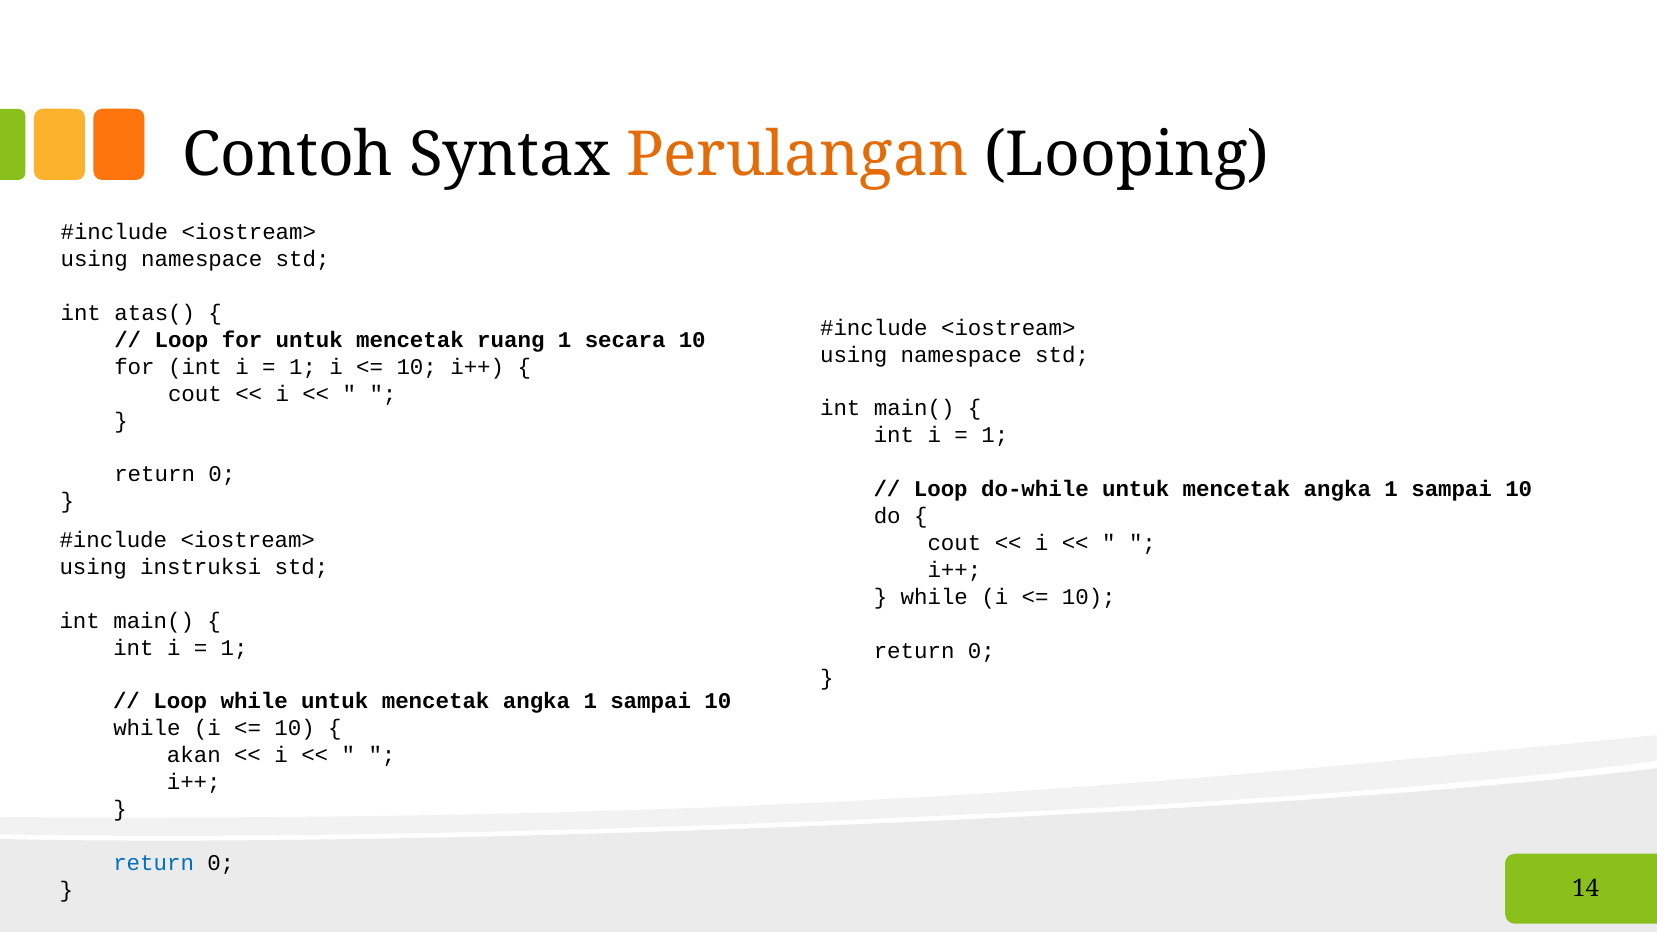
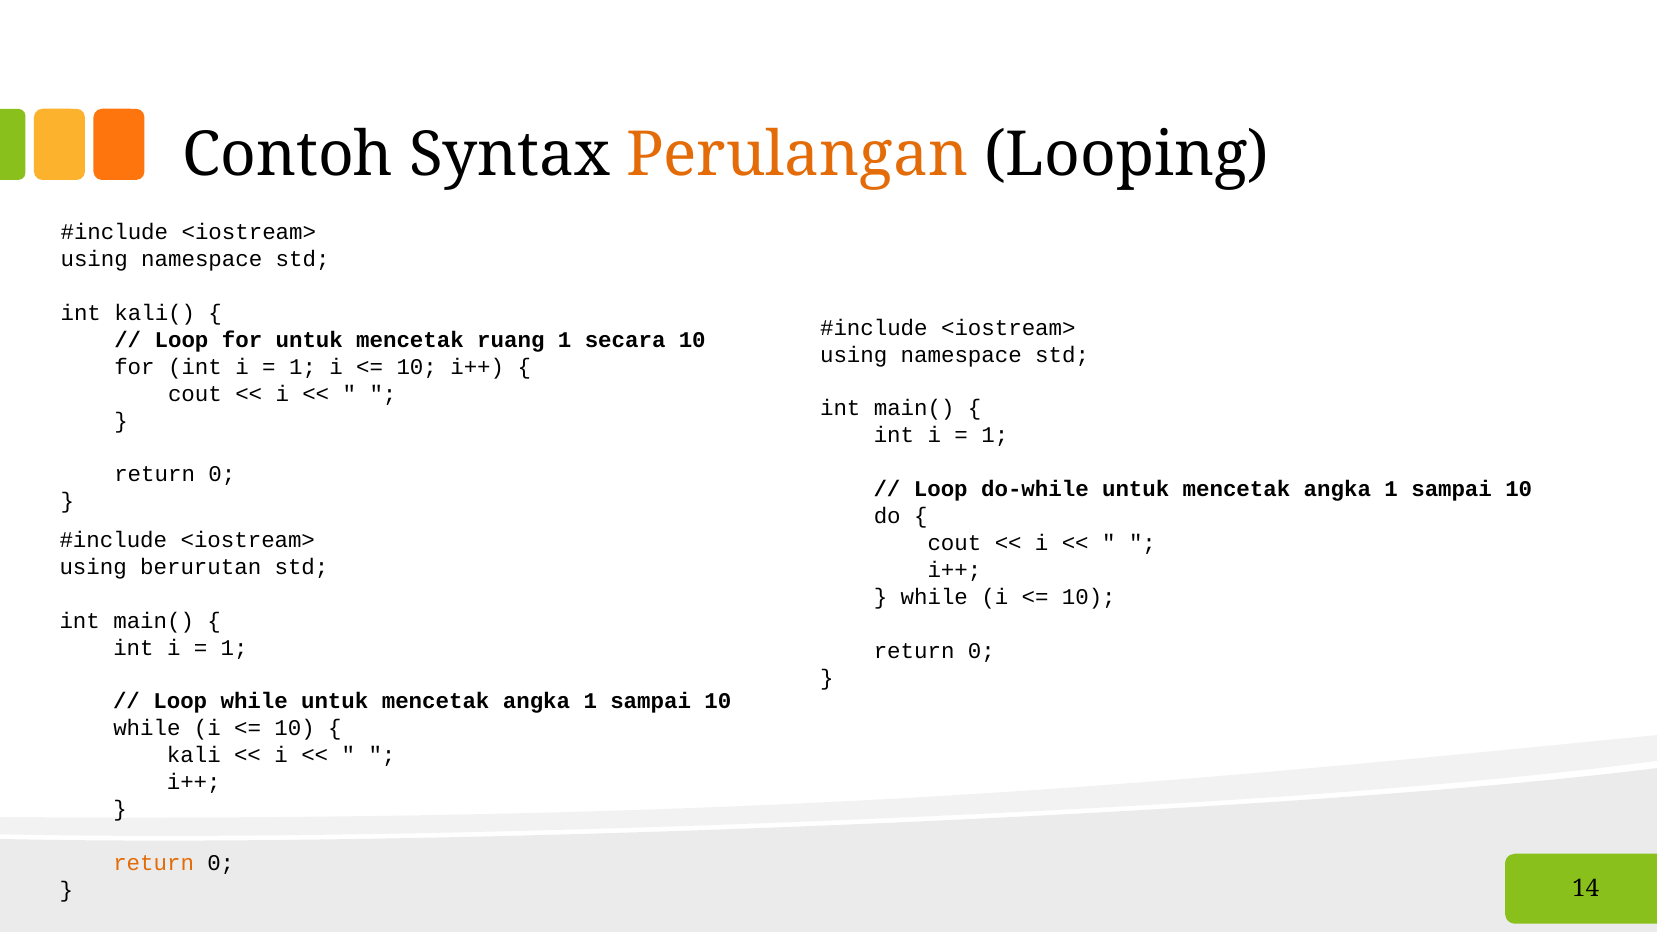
atas(: atas( -> kali( (155, 313)
instruksi: instruksi -> berurutan (201, 567)
akan: akan -> kali (194, 756)
return colour: blue -> orange (154, 864)
